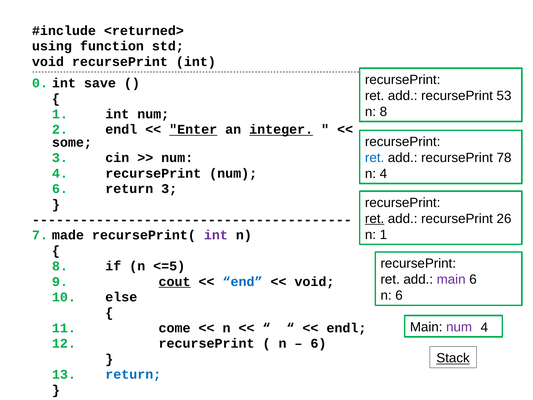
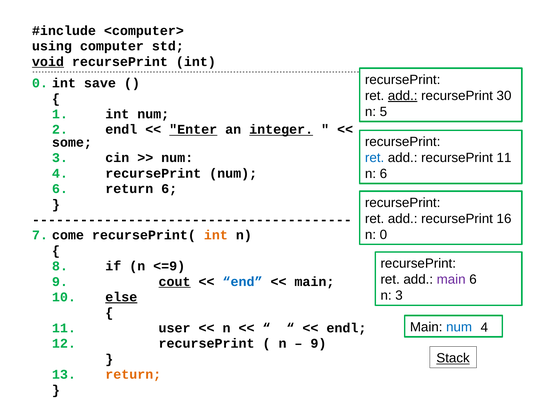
<returned>: <returned> -> <computer> (144, 31)
function: function -> computer (112, 46)
void underline: none -> present (48, 62)
add underline: none -> present (403, 96)
53: 53 -> 30 (504, 96)
n 8: 8 -> 5 (383, 112)
recursePrint 78: 78 -> 11 (504, 158)
n 4: 4 -> 6 (383, 174)
return 3: 3 -> 6 (169, 189)
ret underline: present -> none (375, 219)
26: 26 -> 16 (504, 219)
n 1: 1 -> 0 (383, 235)
made: made -> come (68, 235)
int colour: purple -> orange (216, 235)
<=5: <=5 -> <=9 (169, 266)
void: void -> main (314, 281)
n 6: 6 -> 3 (399, 295)
else underline: none -> present (121, 297)
num colour: purple -> blue (459, 327)
come: come -> user (175, 328)
6: 6 -> 9 (318, 343)
return colour: blue -> orange (133, 374)
